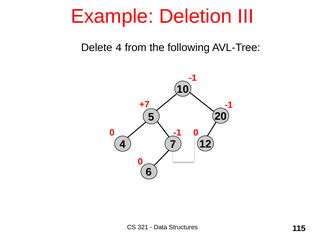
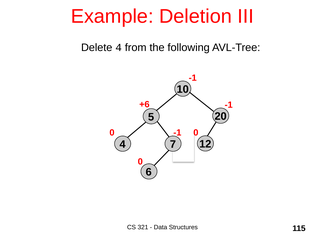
+7: +7 -> +6 (144, 105)
